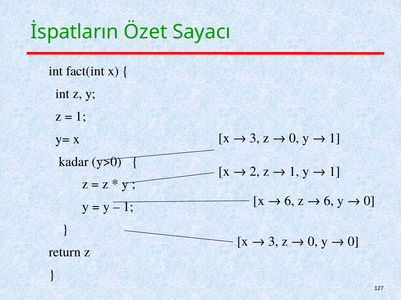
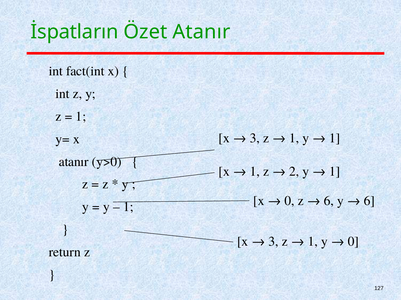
Özet Sayacı: Sayacı -> Atanır (202, 32)
0: 0 -> 1 (294, 139)
kadar: kadar -> atanır (74, 162)
2: 2 -> 1 (255, 172)
1: 1 -> 2 (294, 172)
6: 6 -> 0 (289, 201)
0: 0 -> 6 (369, 201)
0: 0 -> 1 (313, 242)
